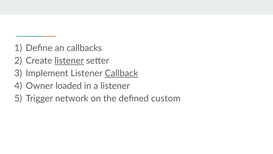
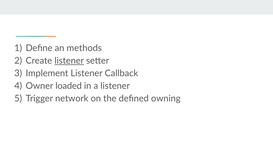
callbacks: callbacks -> methods (84, 48)
Callback underline: present -> none (121, 73)
custom: custom -> owning (166, 98)
